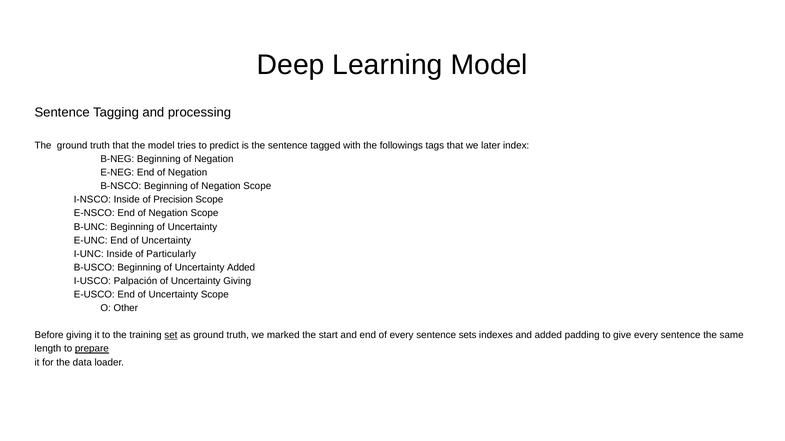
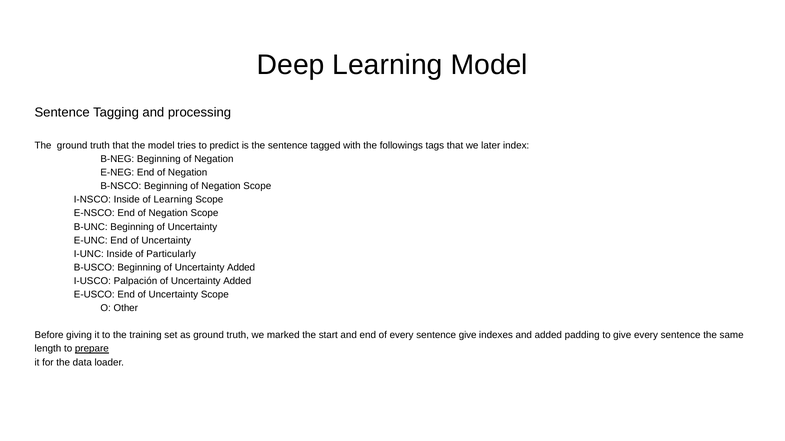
of Precision: Precision -> Learning (173, 200)
Giving: Giving -> Added (237, 281)
set underline: present -> none (171, 336)
sentence sets: sets -> give (468, 336)
